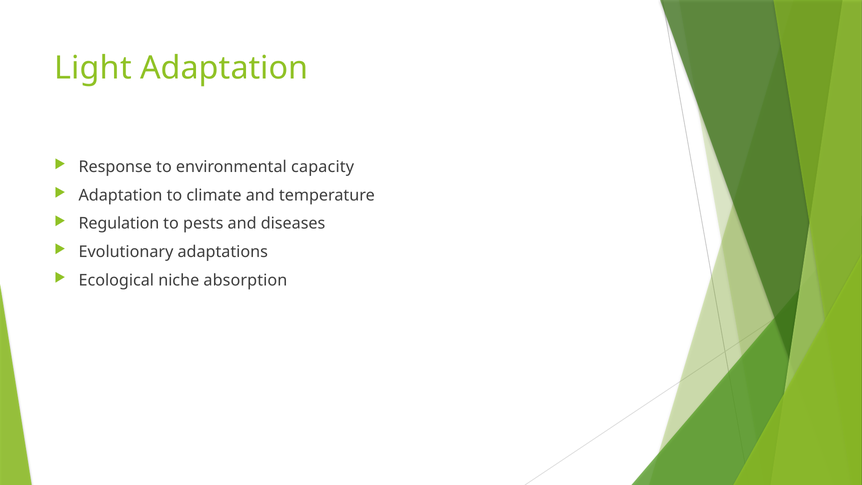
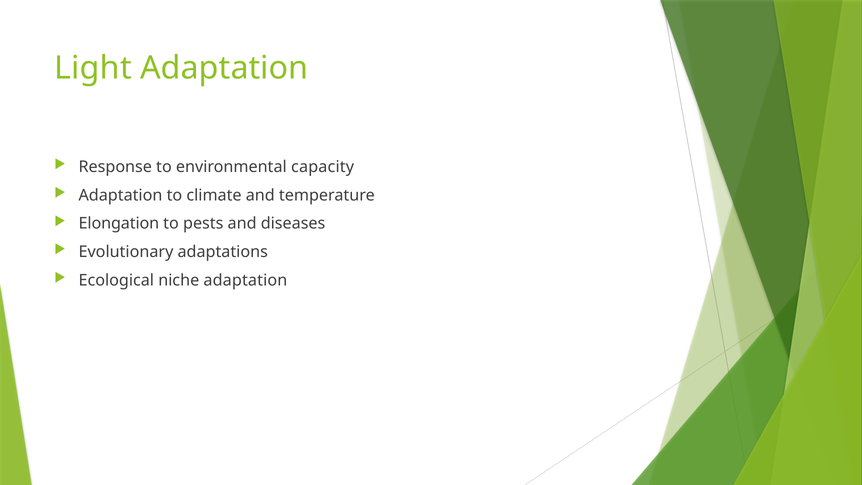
Regulation: Regulation -> Elongation (119, 224)
niche absorption: absorption -> adaptation (245, 280)
